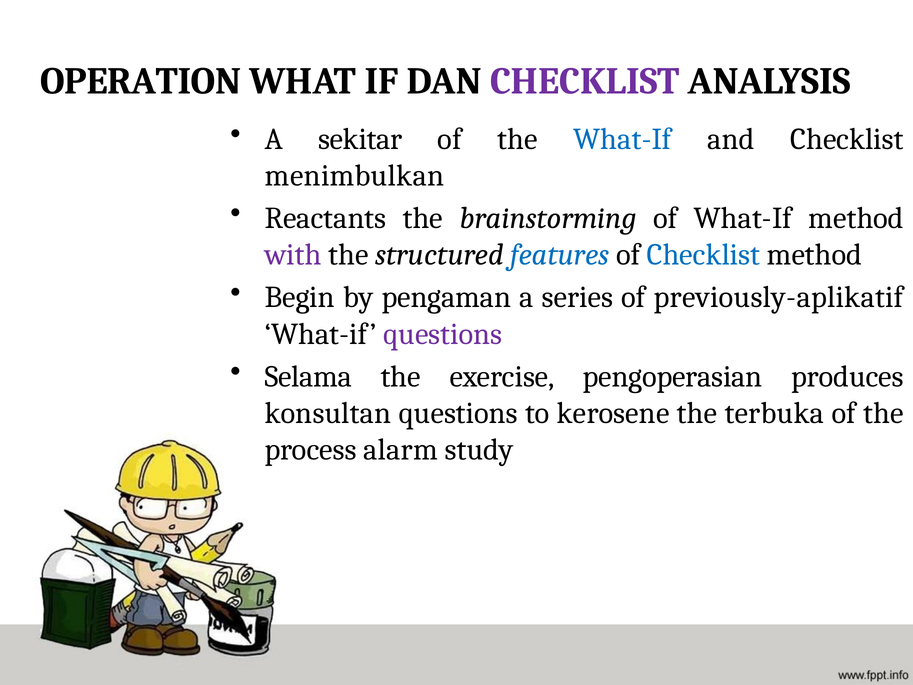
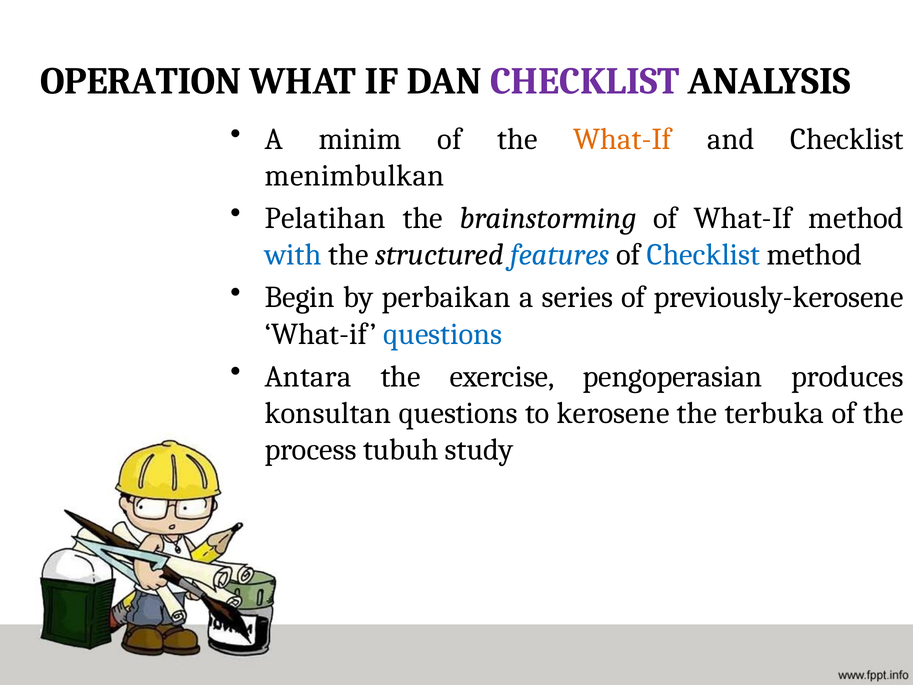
sekitar: sekitar -> minim (360, 139)
What-If colour: blue -> orange (622, 139)
Reactants: Reactants -> Pelatihan (325, 218)
with colour: purple -> blue (293, 255)
pengaman: pengaman -> perbaikan (446, 297)
previously-aplikatif: previously-aplikatif -> previously-kerosene (779, 297)
questions colour: purple -> blue (443, 334)
Selama: Selama -> Antara (308, 376)
alarm: alarm -> tubuh (401, 449)
